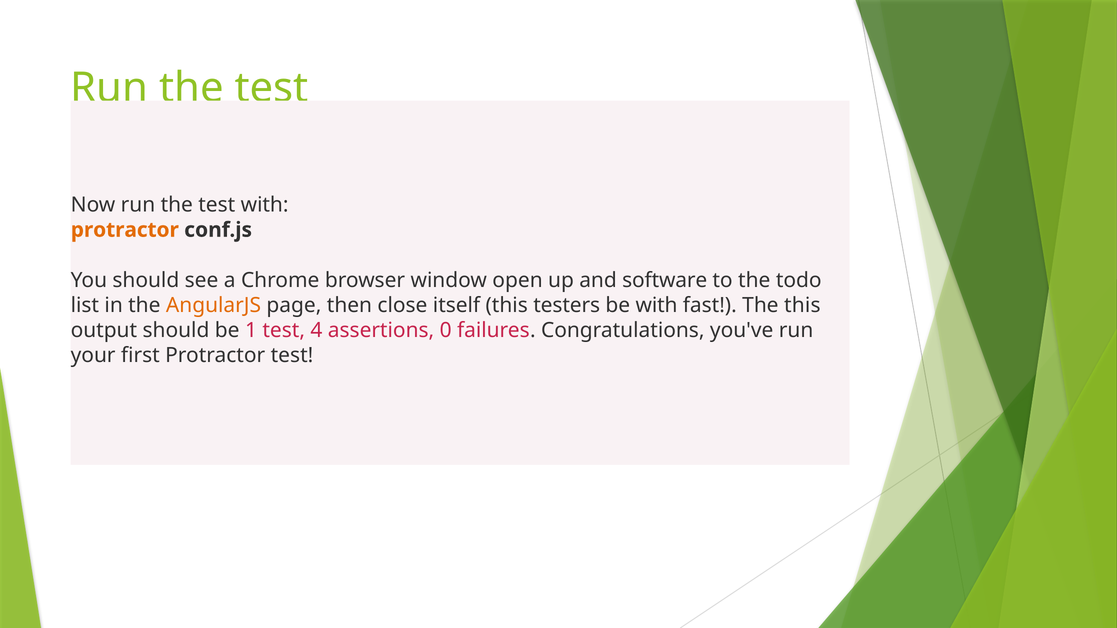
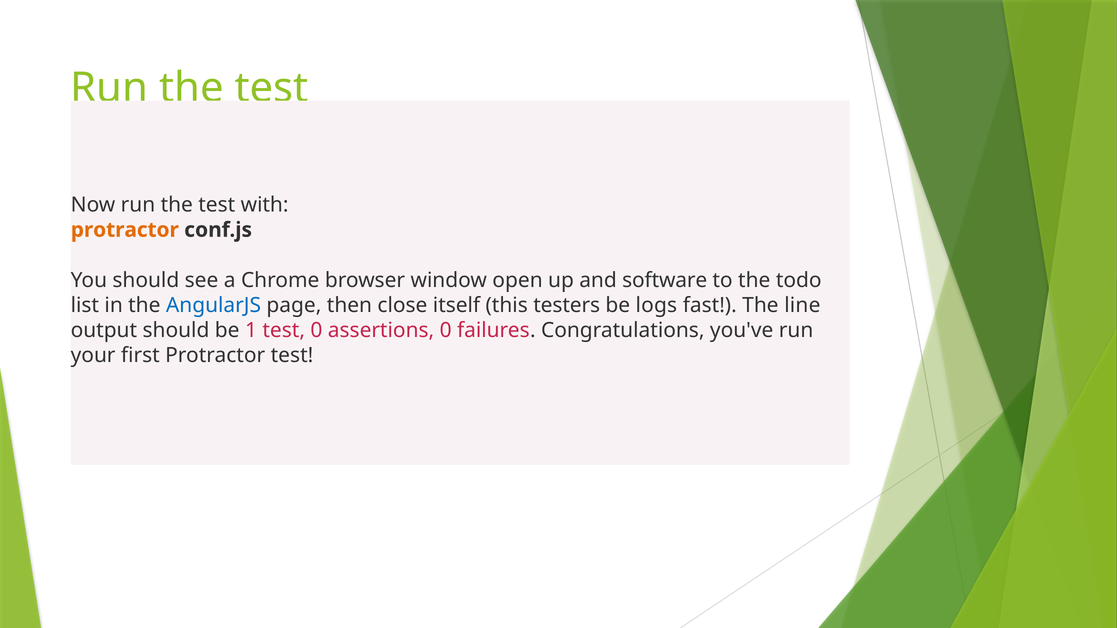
AngularJS colour: orange -> blue (214, 305)
be with: with -> logs (656, 305)
The this: this -> line (802, 305)
test 4: 4 -> 0 (316, 331)
